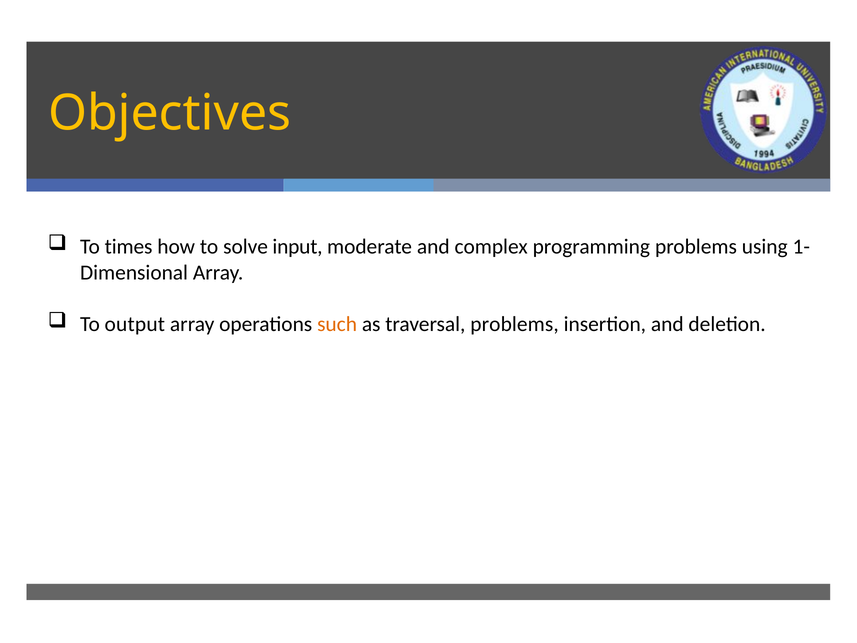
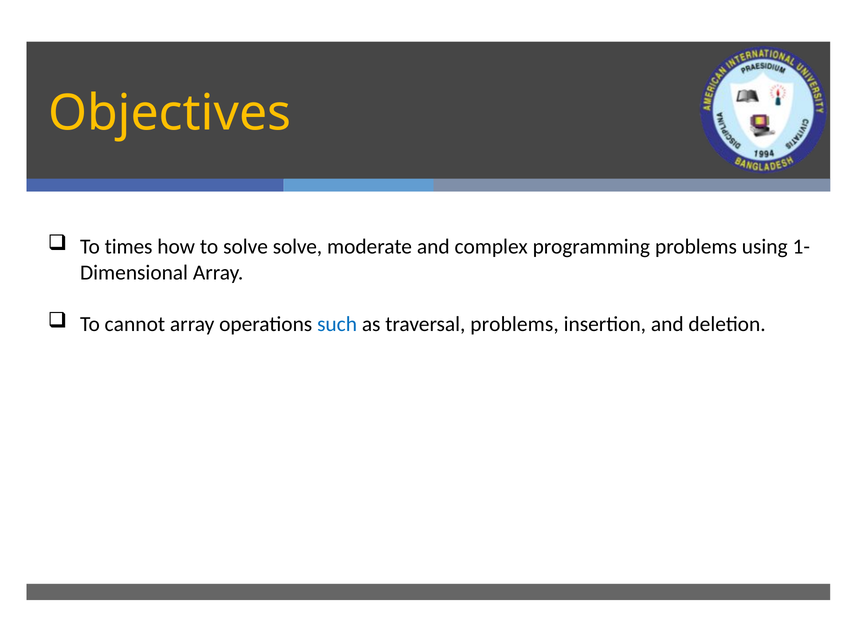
solve input: input -> solve (297, 247)
output: output -> cannot (135, 324)
such colour: orange -> blue (337, 324)
